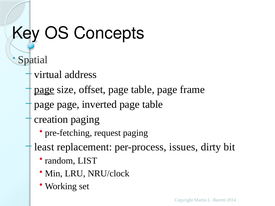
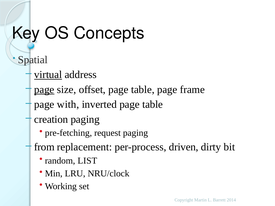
virtual underline: none -> present (48, 75)
page page: page -> with (68, 105)
least: least -> from (44, 147)
issues: issues -> driven (184, 147)
